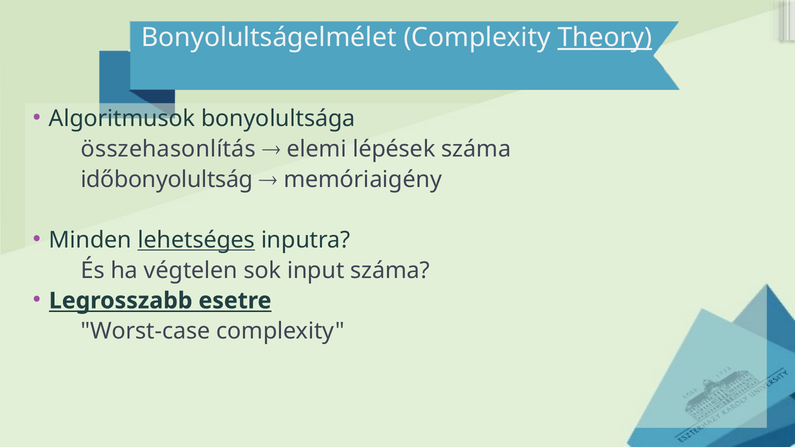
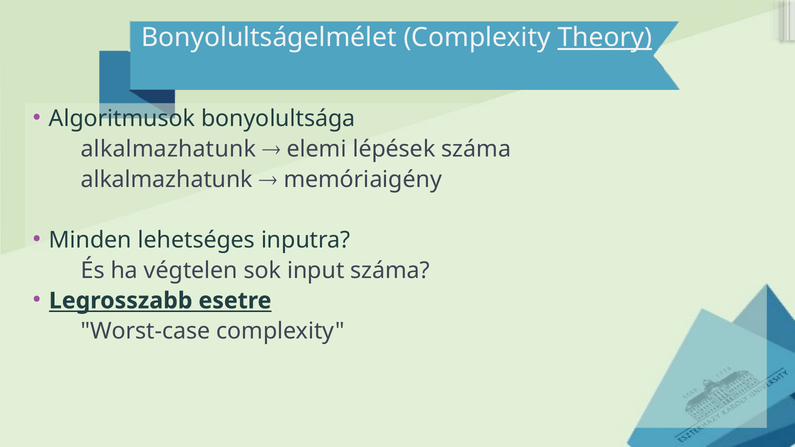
összehasonlítás: összehasonlítás -> alkalmazhatunk (168, 149)
időbonyolultság: időbonyolultság -> alkalmazhatunk (167, 179)
lehetséges underline: present -> none (196, 240)
